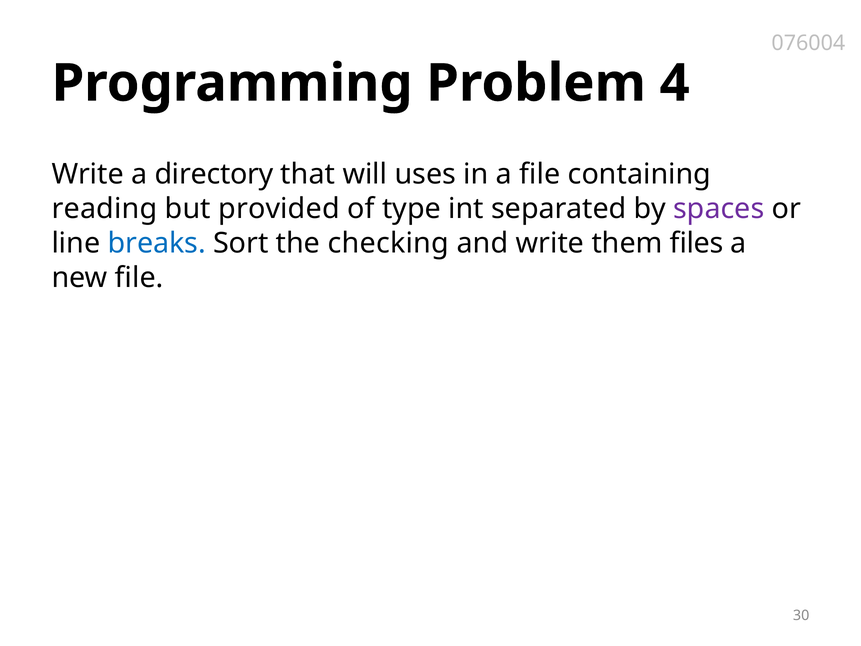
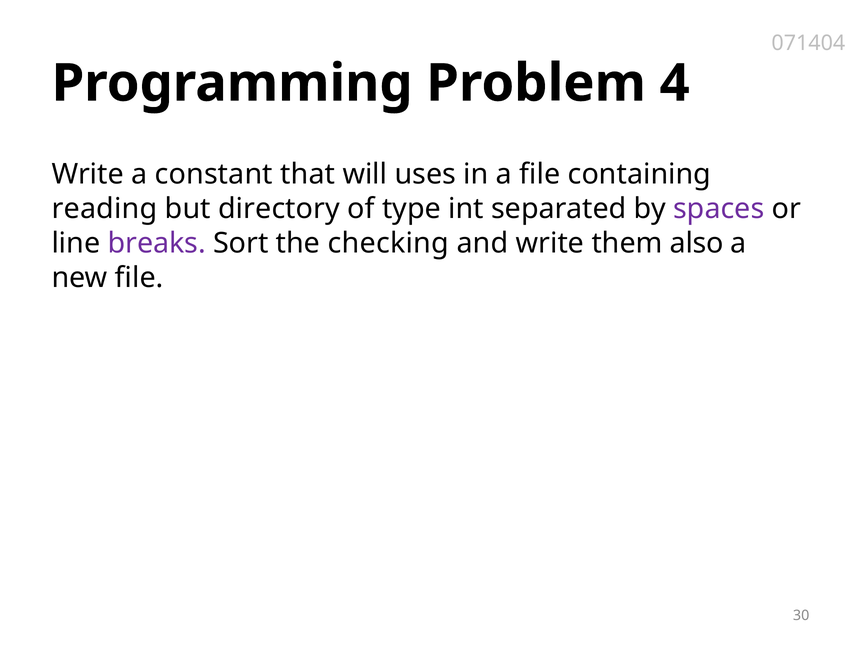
076004: 076004 -> 071404 (808, 43)
directory: directory -> constant (214, 174)
provided: provided -> directory (279, 209)
breaks colour: blue -> purple (157, 243)
files: files -> also (697, 243)
